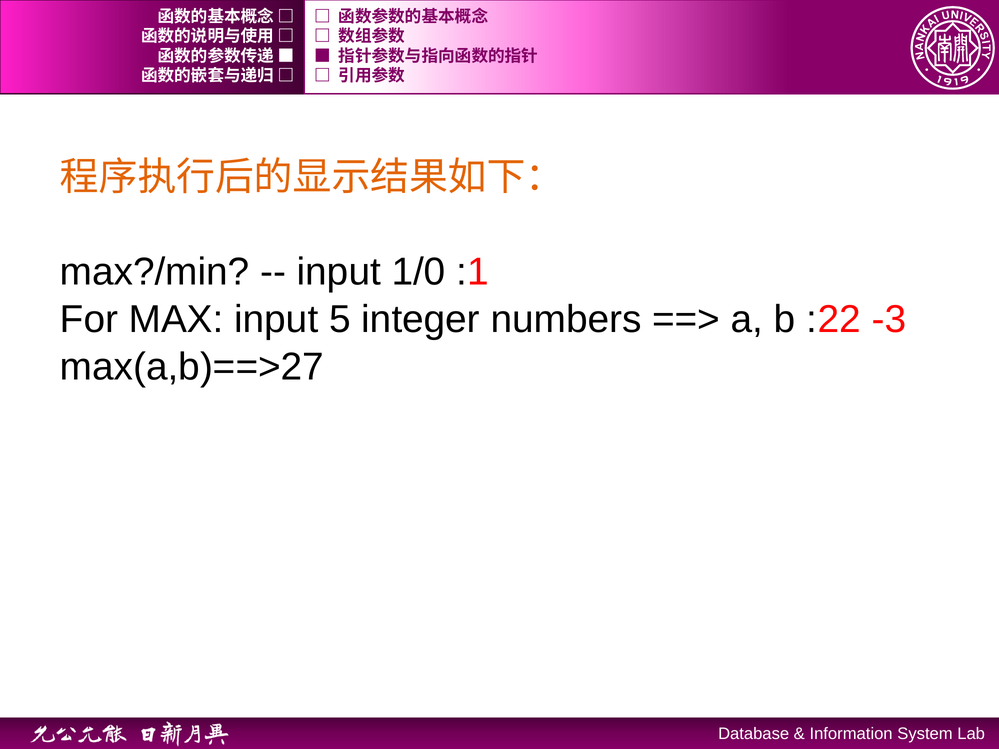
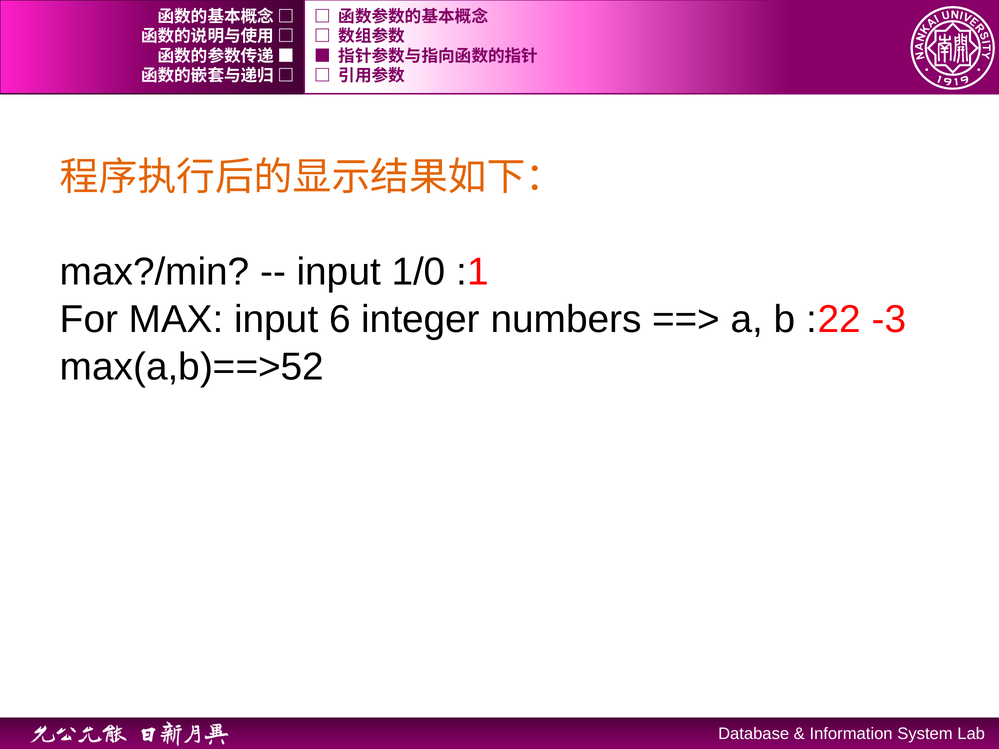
5: 5 -> 6 (340, 320)
max(a,b)==>27: max(a,b)==>27 -> max(a,b)==>52 (192, 367)
